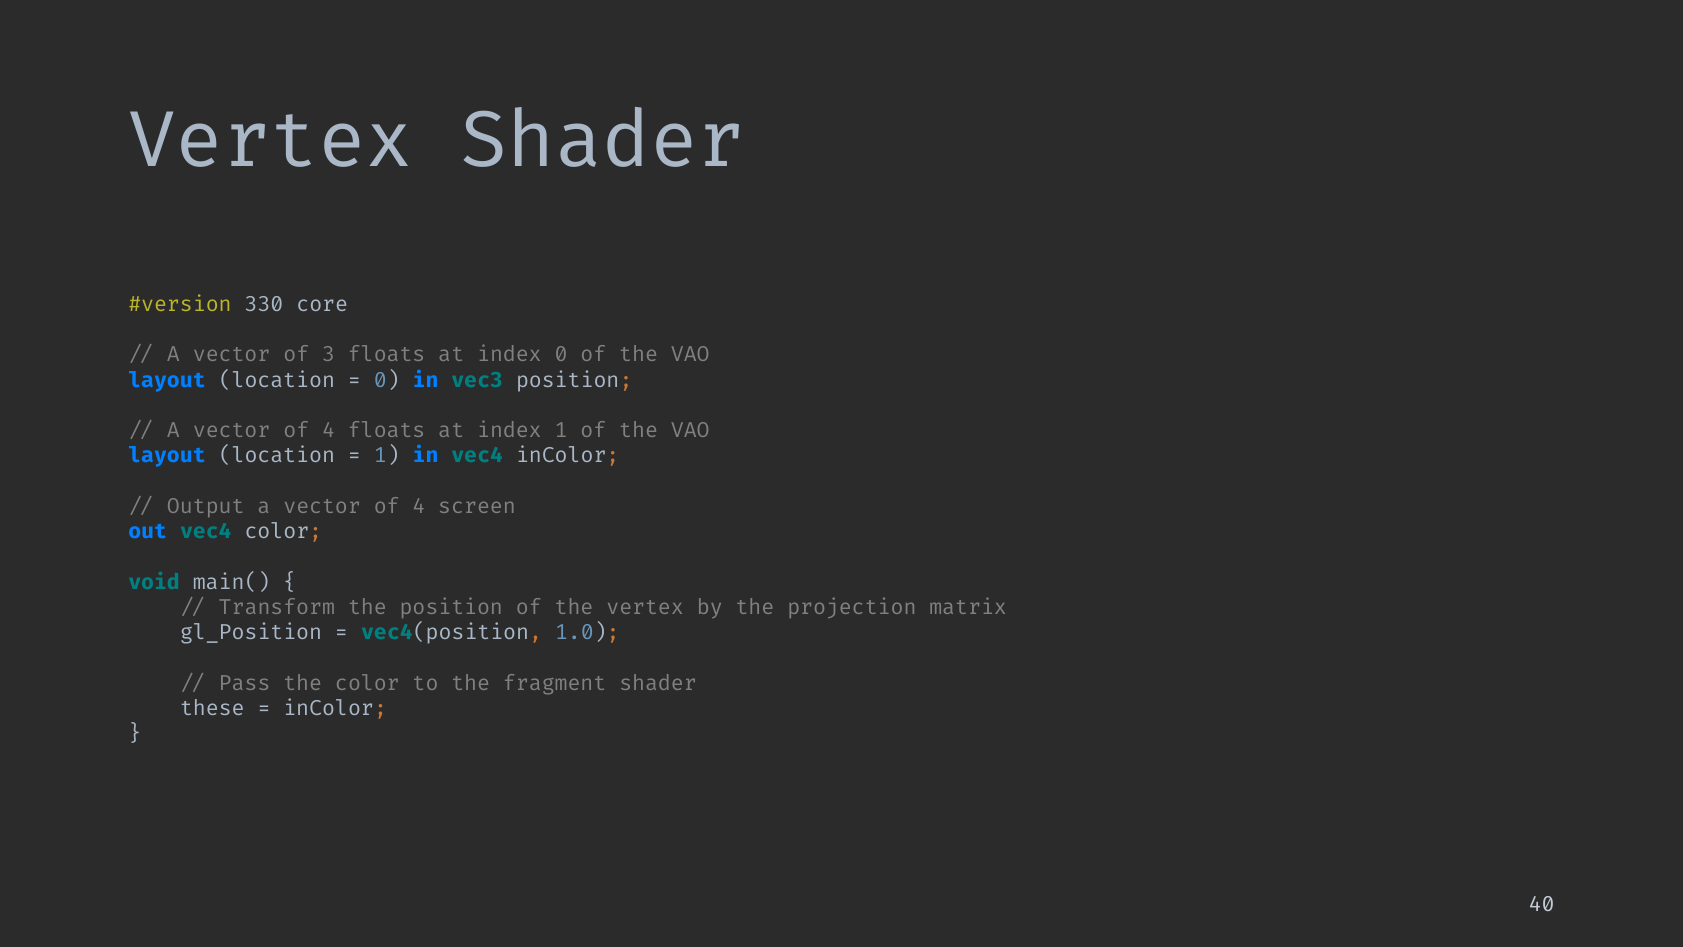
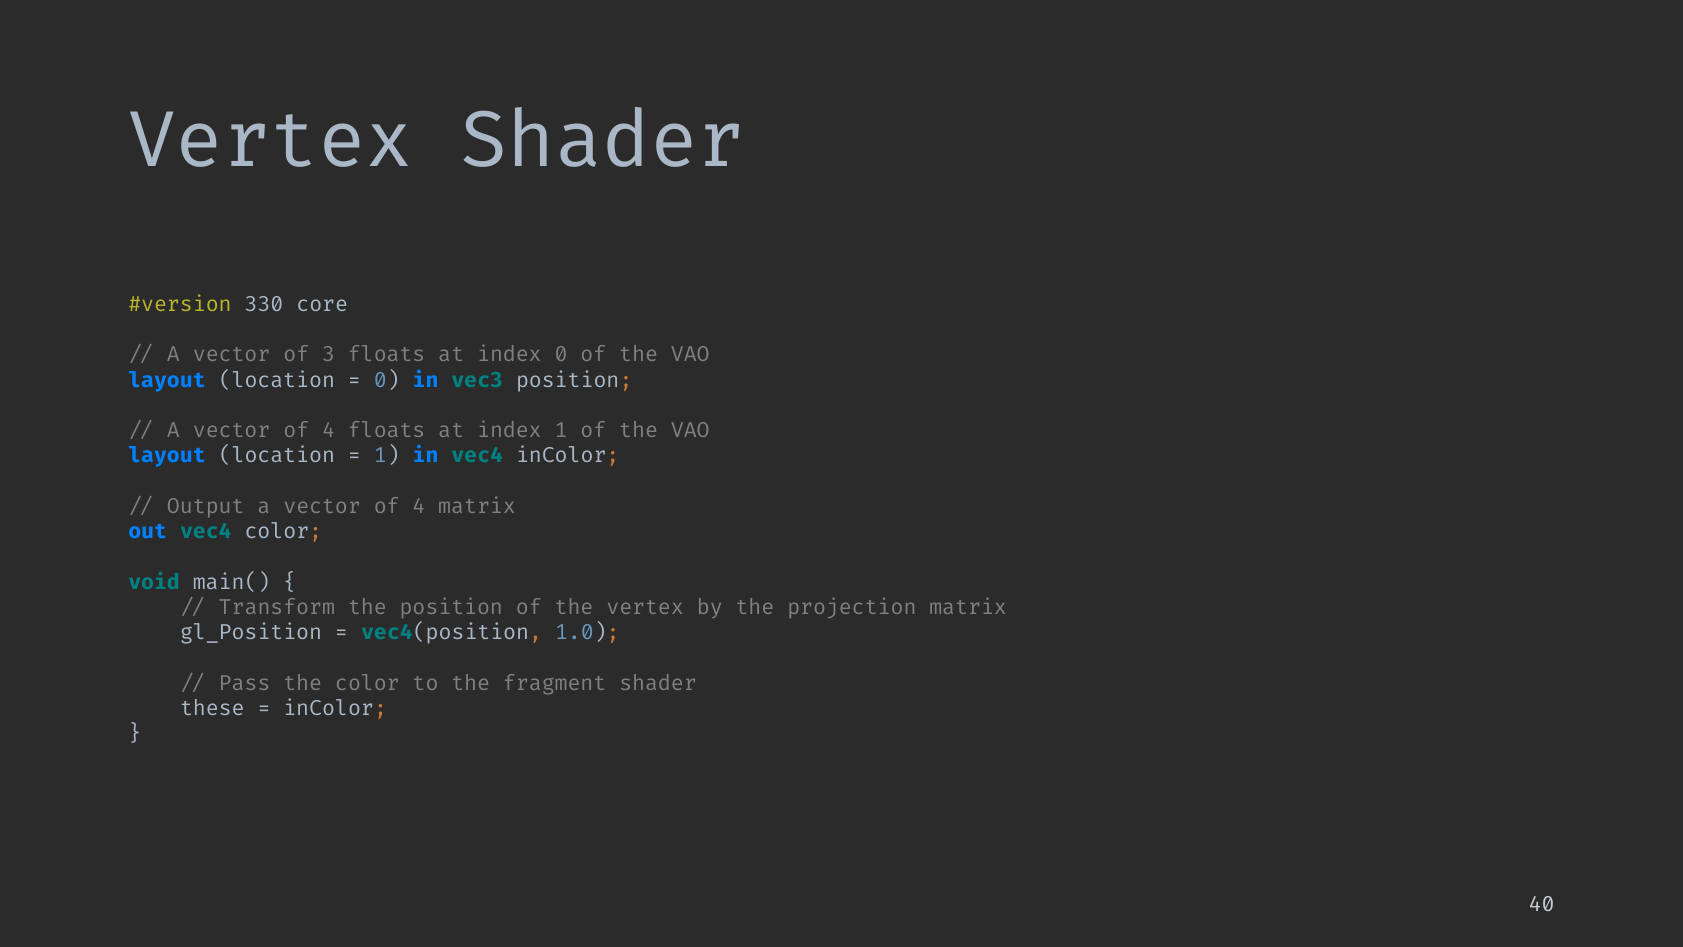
4 screen: screen -> matrix (477, 506)
